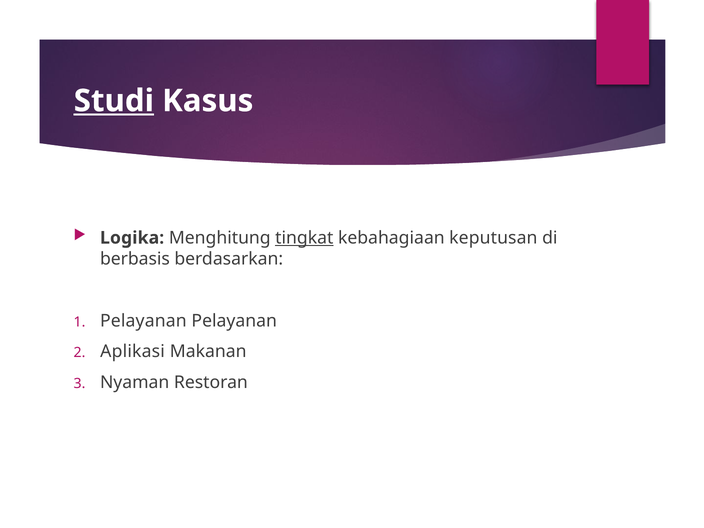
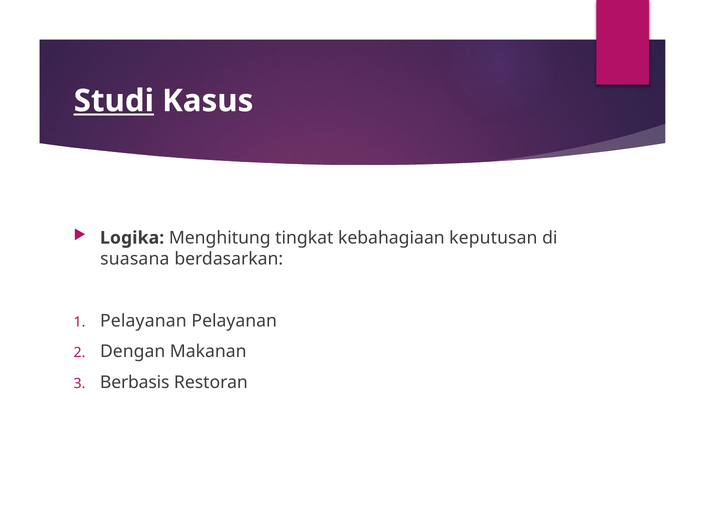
tingkat underline: present -> none (304, 238)
berbasis: berbasis -> suasana (135, 259)
Aplikasi: Aplikasi -> Dengan (133, 352)
Nyaman: Nyaman -> Berbasis (135, 383)
